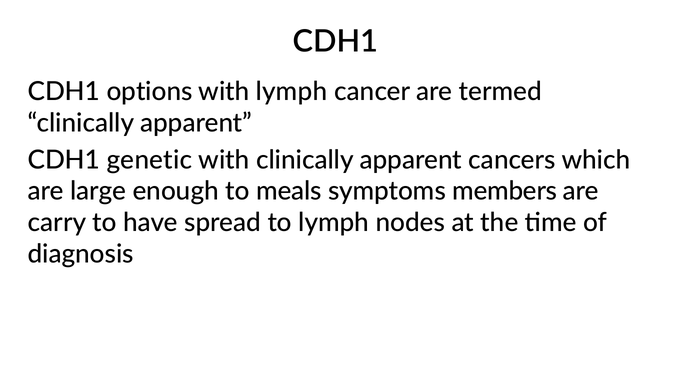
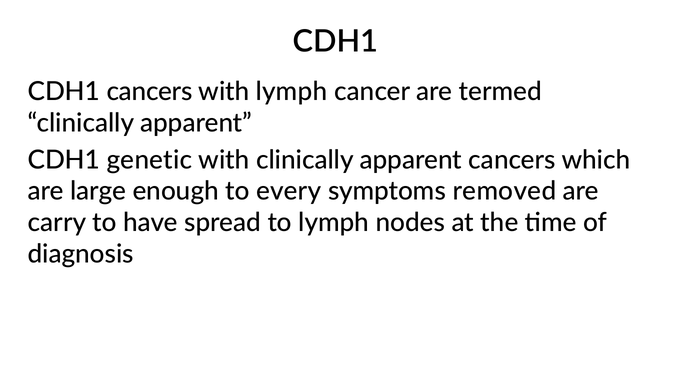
CDH1 options: options -> cancers (150, 92)
meals: meals -> every (289, 191)
members: members -> removed (504, 191)
